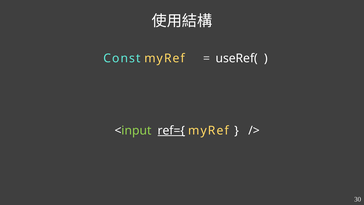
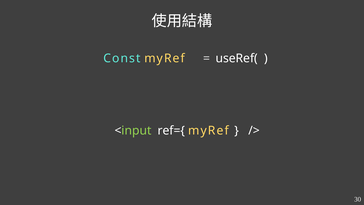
ref={ underline: present -> none (171, 130)
